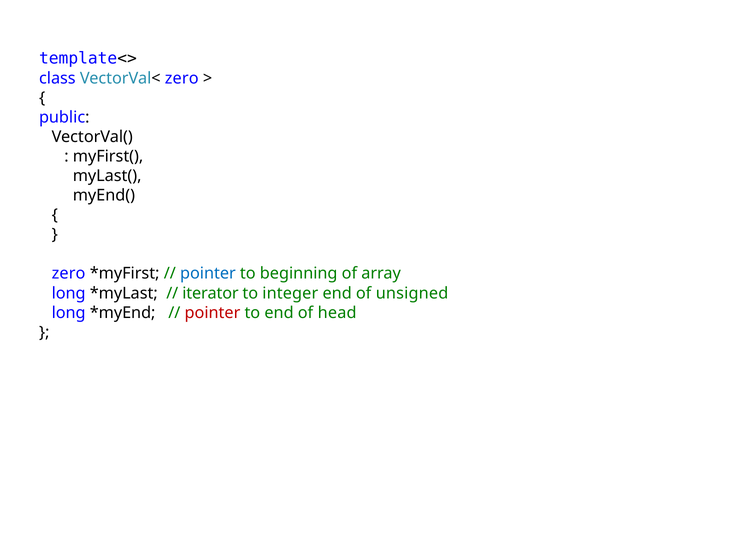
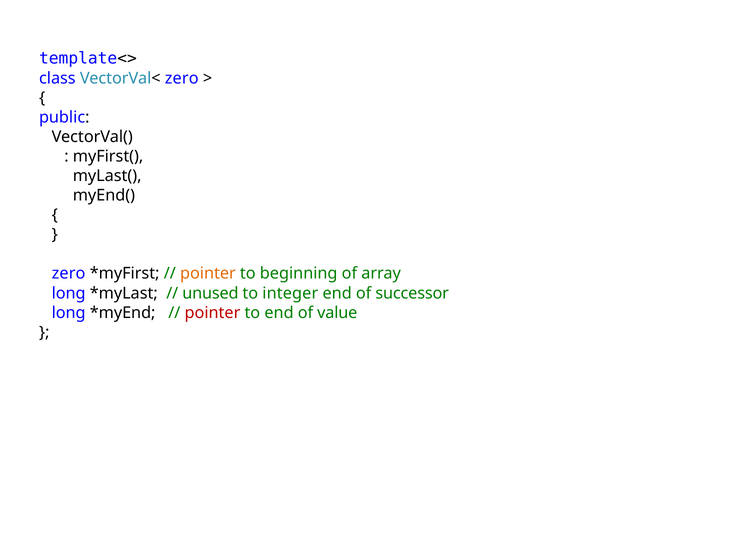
pointer colour: blue -> orange (208, 273)
iterator: iterator -> unused (210, 293)
unsigned: unsigned -> successor (412, 293)
head: head -> value (337, 313)
